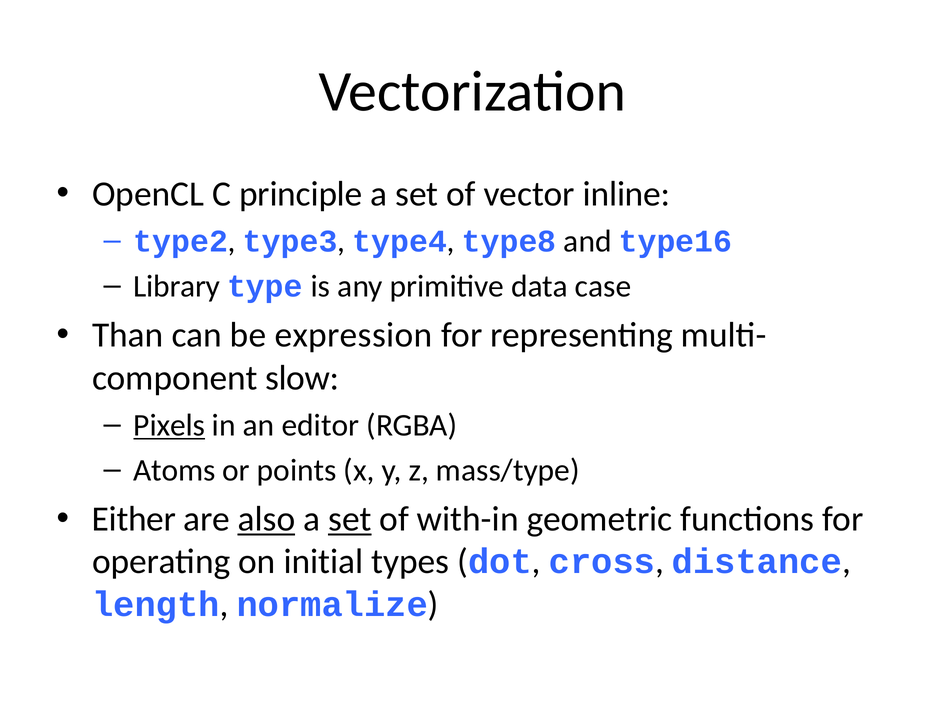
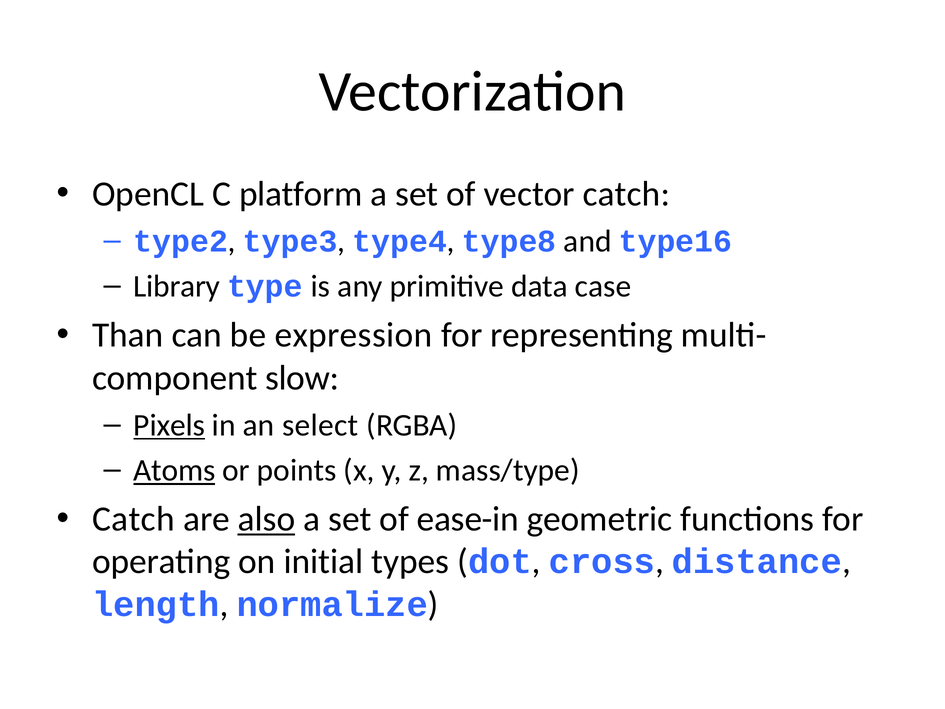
principle: principle -> platform (301, 194)
vector inline: inline -> catch (626, 194)
editor: editor -> select (320, 425)
Atoms underline: none -> present (174, 470)
Either: Either -> Catch (133, 519)
set underline: present -> none (350, 519)
with-in: with-in -> ease-in (468, 519)
